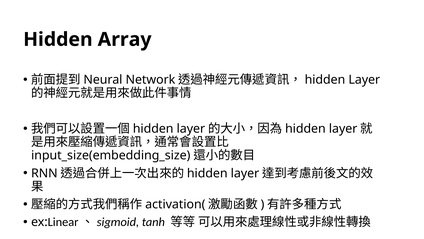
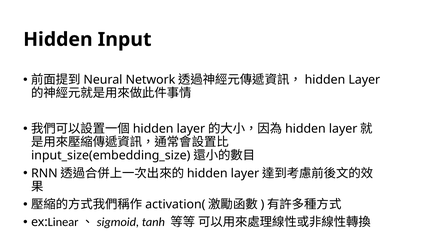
Array: Array -> Input (125, 39)
